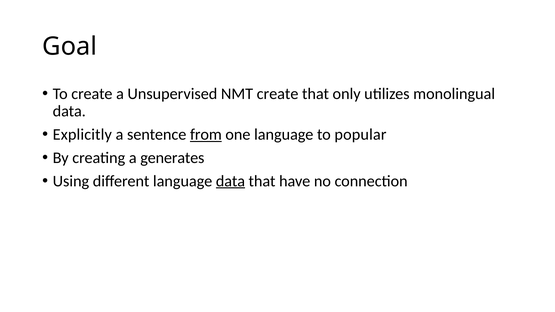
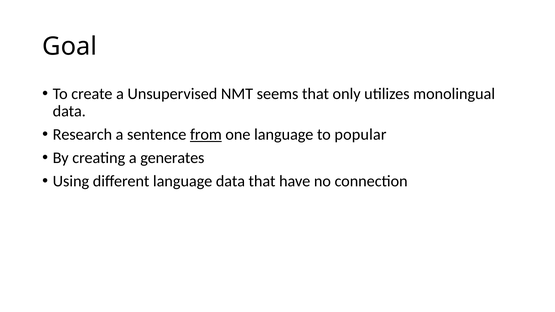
NMT create: create -> seems (278, 94)
Explicitly: Explicitly -> Research (82, 135)
data underline: present -> none (230, 181)
